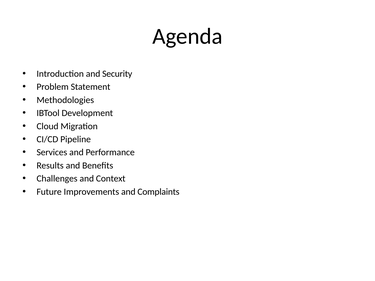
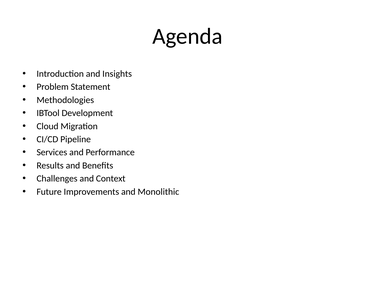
Security: Security -> Insights (117, 74)
Complaints: Complaints -> Monolithic (158, 192)
